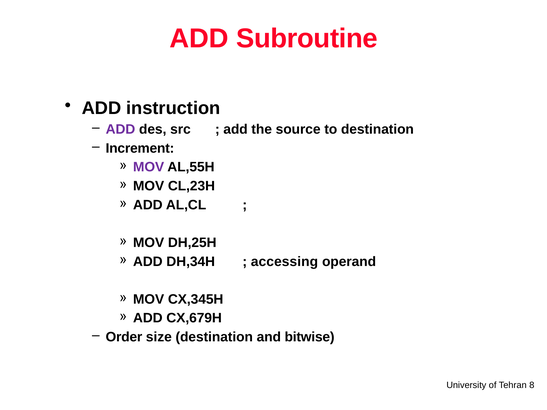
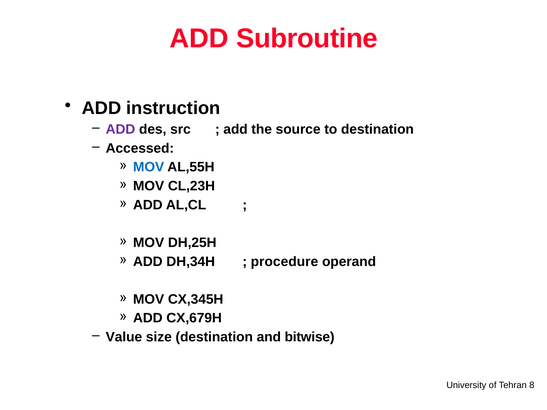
Increment: Increment -> Accessed (140, 148)
MOV colour: purple -> blue (149, 167)
accessing: accessing -> procedure (284, 262)
Order: Order -> Value (124, 337)
